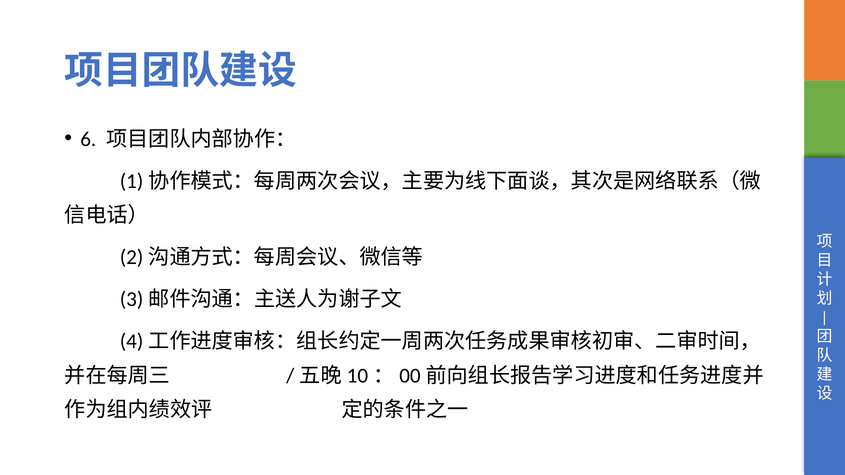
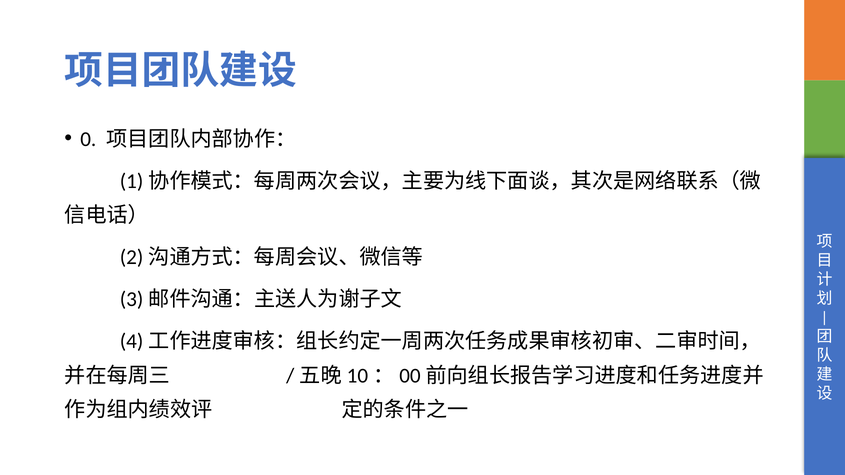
6: 6 -> 0 (88, 139)
